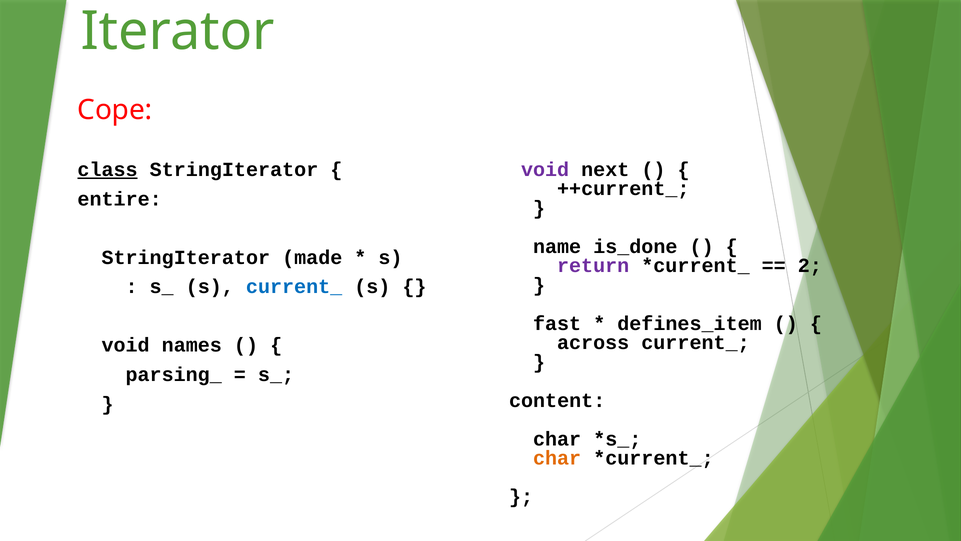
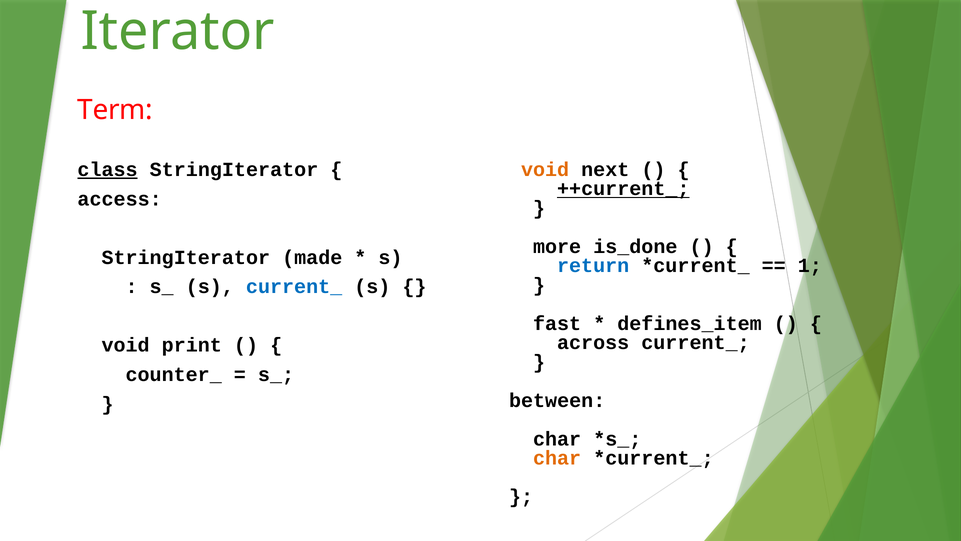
Cope: Cope -> Term (115, 110)
void colour: purple -> orange (545, 169)
++current_ underline: none -> present (623, 189)
entire: entire -> access (120, 199)
name: name -> more (557, 246)
return colour: purple -> blue (593, 266)
2: 2 -> 1 (810, 266)
names: names -> print (192, 345)
parsing_: parsing_ -> counter_ (174, 374)
content: content -> between (557, 400)
